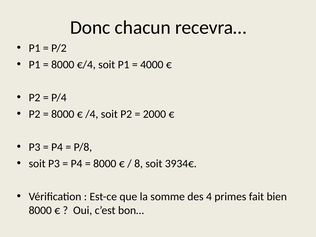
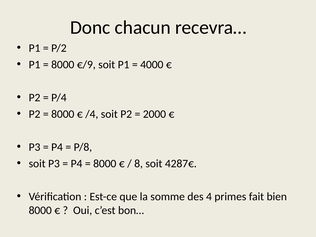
€/4: €/4 -> €/9 (86, 65)
3934€: 3934€ -> 4287€ (181, 164)
